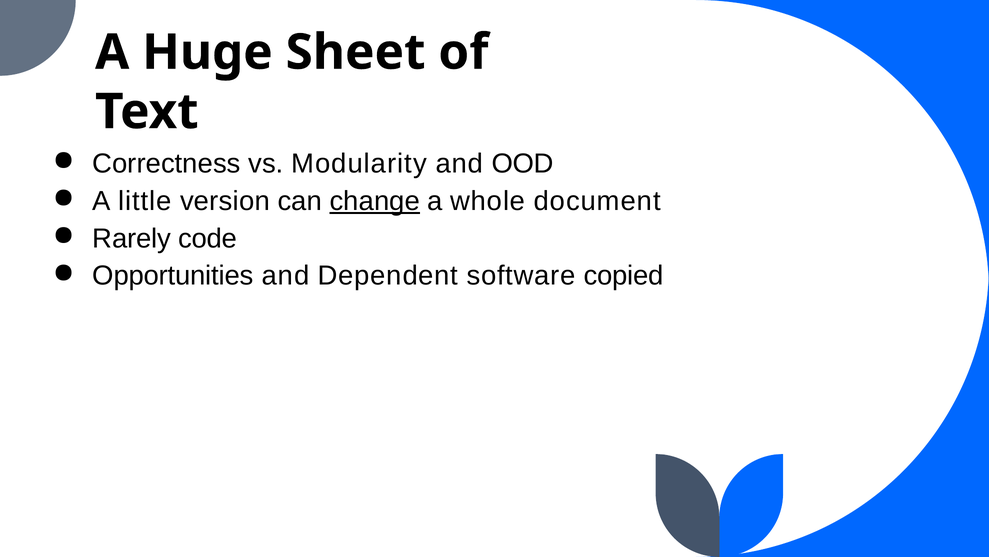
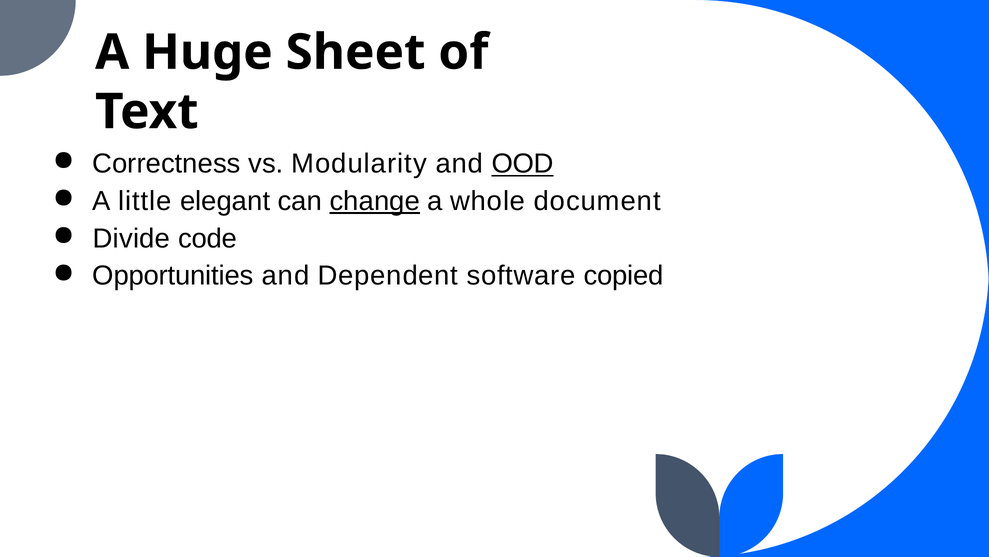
OOD underline: none -> present (523, 164)
version: version -> elegant (225, 201)
Rarely: Rarely -> Divide (131, 238)
